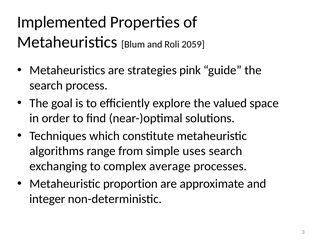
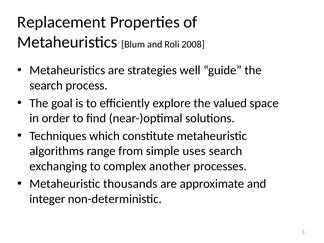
Implemented: Implemented -> Replacement (62, 22)
2059: 2059 -> 2008 (193, 44)
pink: pink -> well (190, 70)
average: average -> another (170, 166)
proportion: proportion -> thousands (130, 184)
